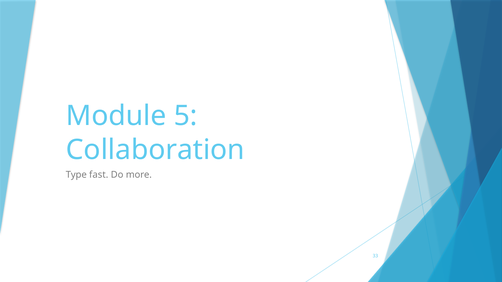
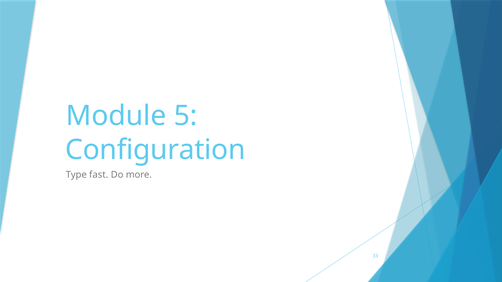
Collaboration: Collaboration -> Configuration (155, 150)
